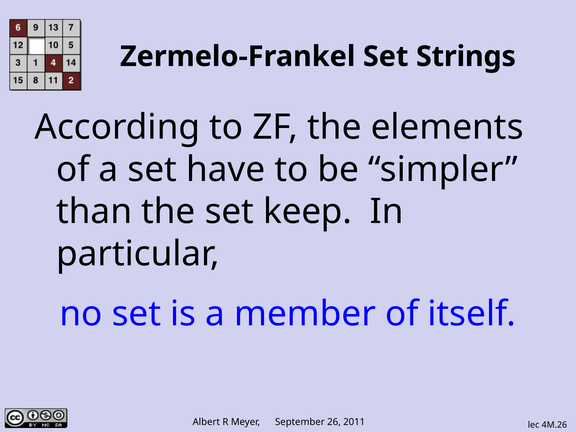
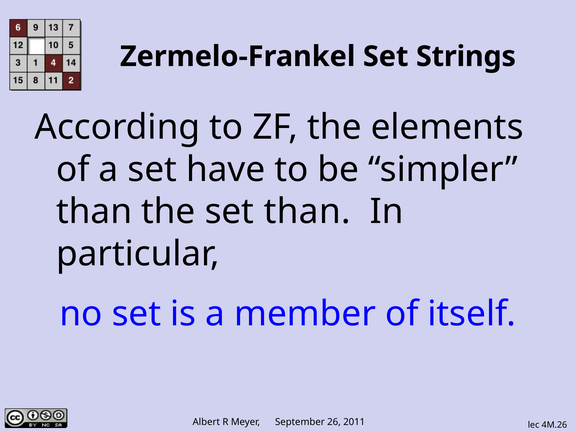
set keep: keep -> than (307, 212)
